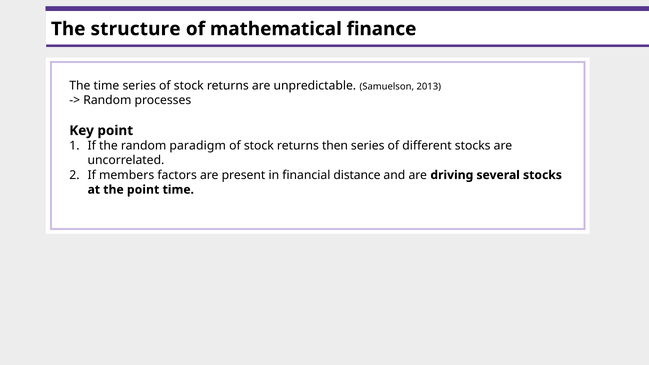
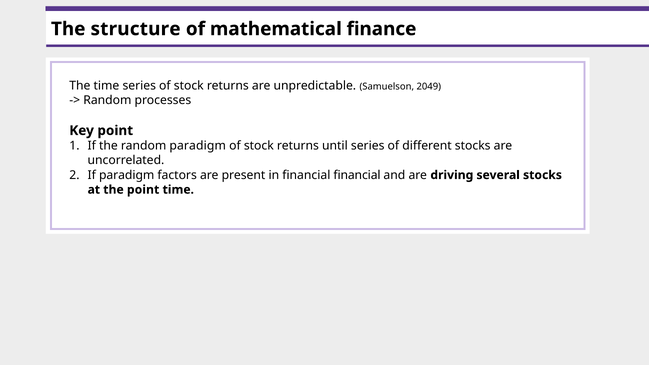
2013: 2013 -> 2049 (429, 87)
then: then -> until (335, 146)
If members: members -> paradigm (127, 175)
financial distance: distance -> financial (357, 175)
